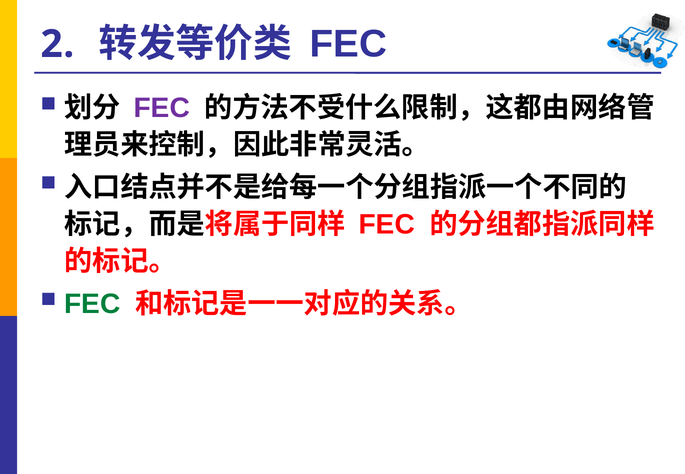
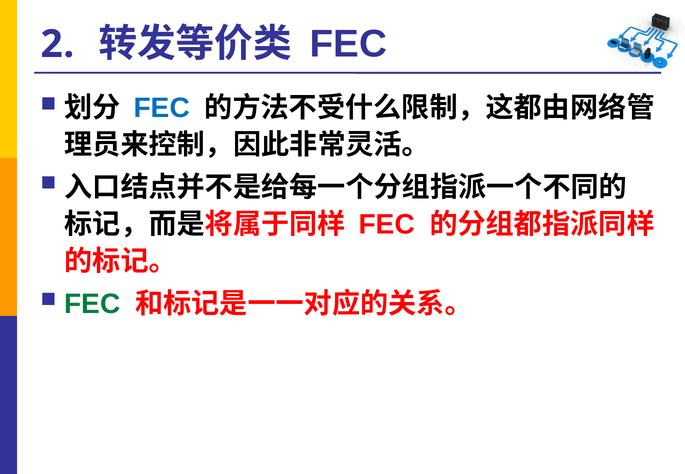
FEC colour: purple -> blue (162, 108)
